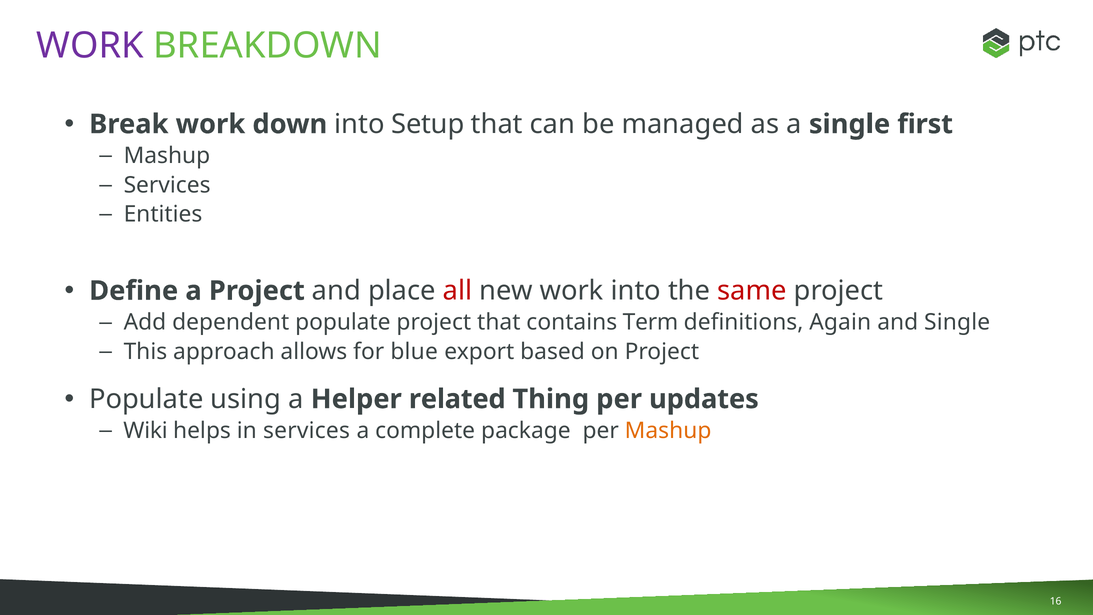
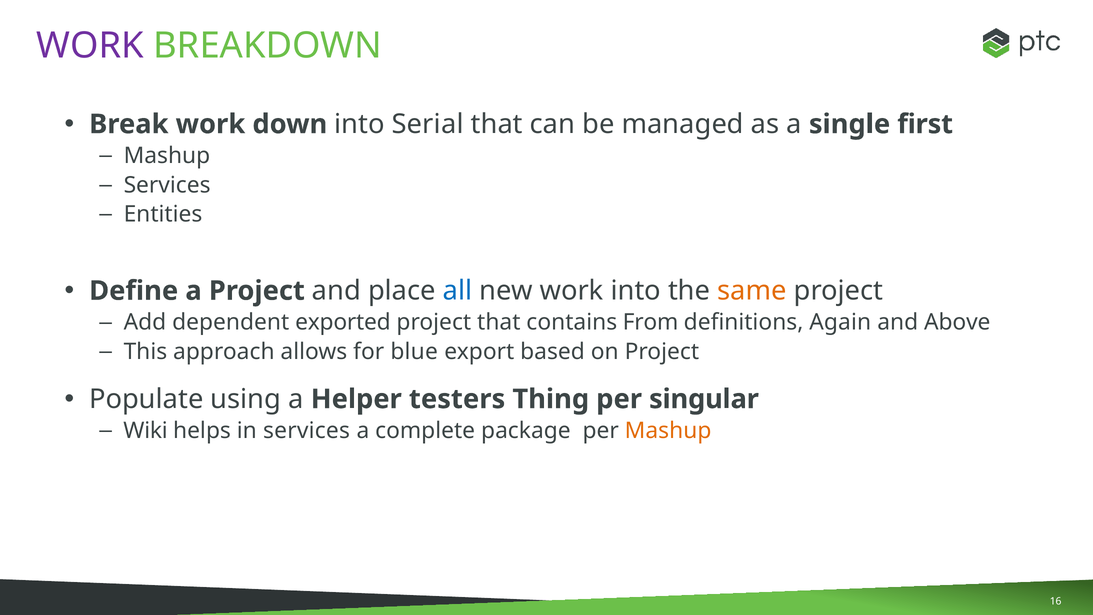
Setup: Setup -> Serial (428, 124)
all colour: red -> blue (458, 291)
same colour: red -> orange (752, 291)
dependent populate: populate -> exported (343, 322)
Term: Term -> From (651, 322)
and Single: Single -> Above (957, 322)
related: related -> testers (457, 399)
updates: updates -> singular (704, 399)
